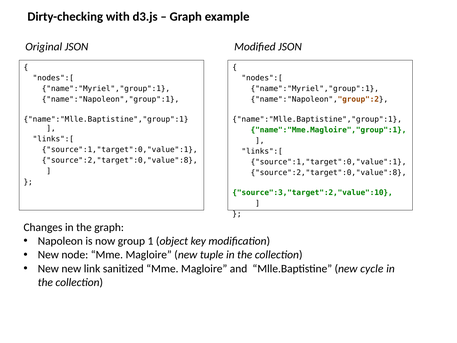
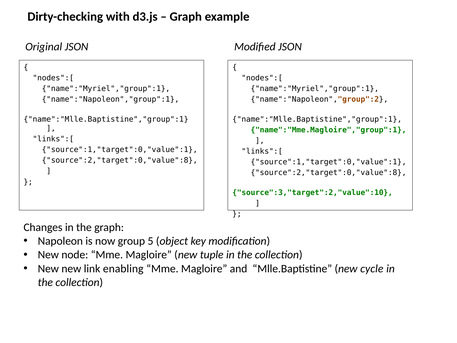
1: 1 -> 5 (151, 241)
sanitized: sanitized -> enabling (123, 268)
